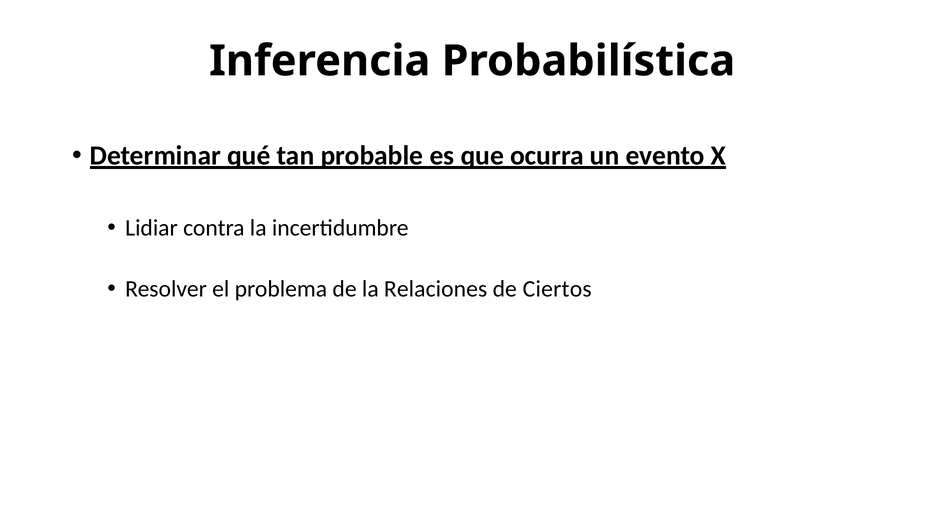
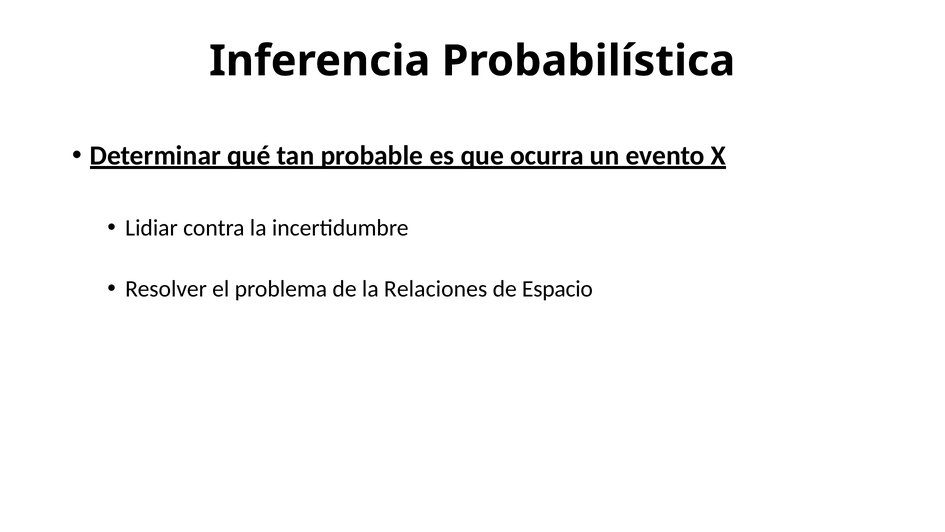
Ciertos: Ciertos -> Espacio (557, 289)
